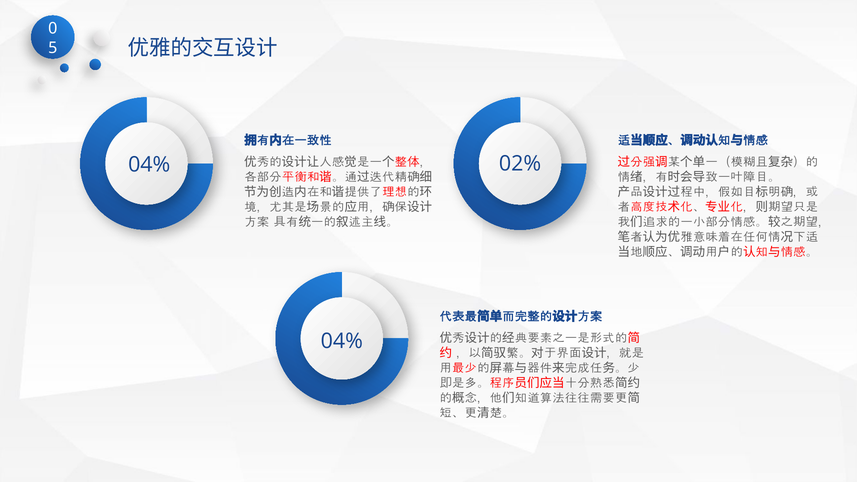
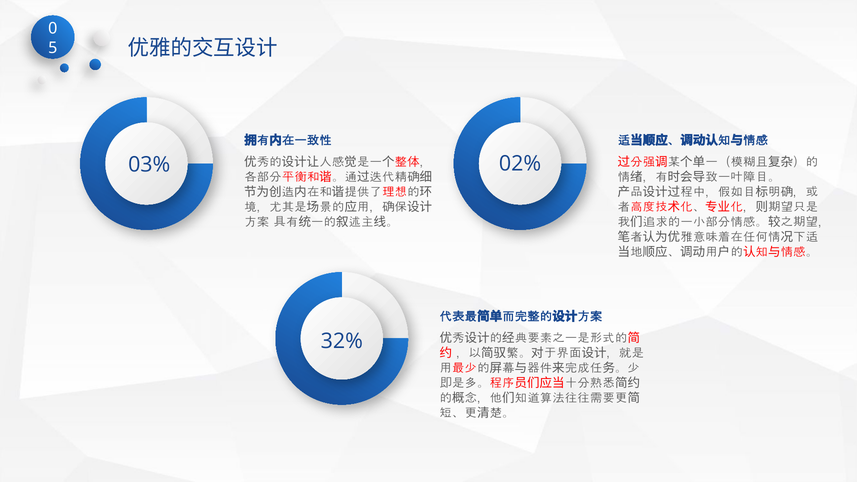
04%: 04% -> 03% (149, 165)
04%: 04% -> 32% (342, 341)
